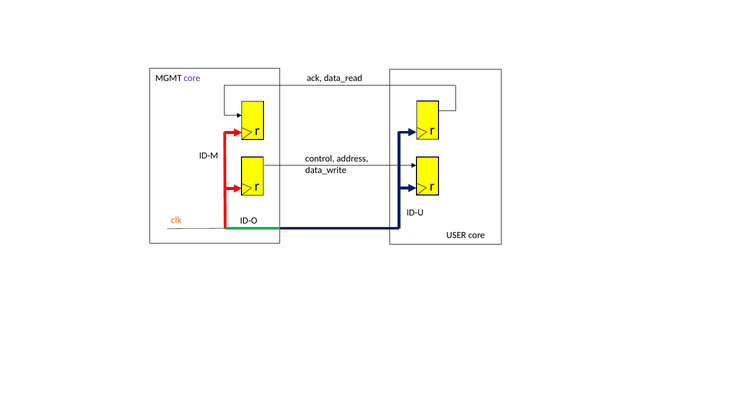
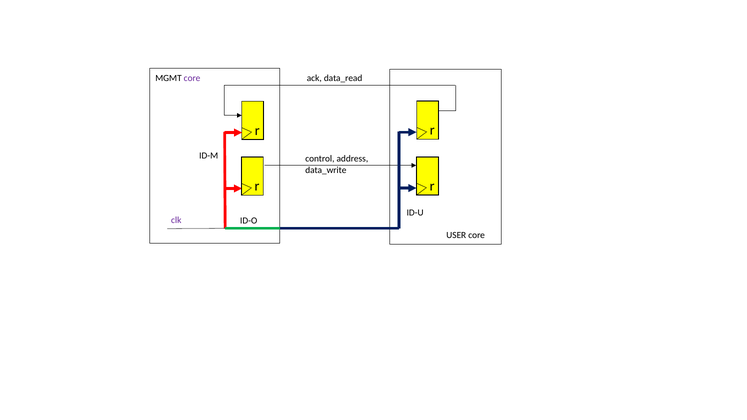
clk colour: orange -> purple (176, 221)
